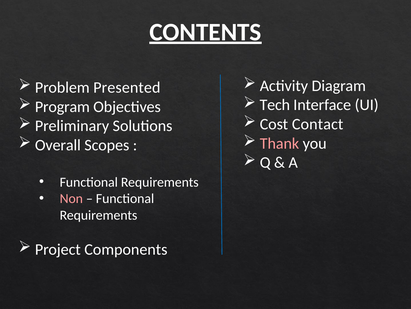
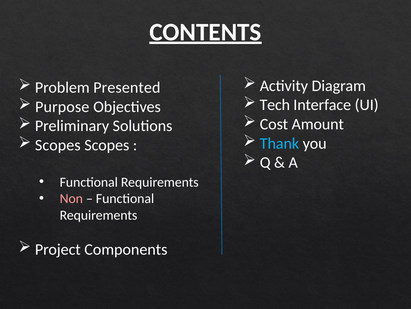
Program: Program -> Purpose (62, 107)
Contact: Contact -> Amount (318, 124)
Thank colour: pink -> light blue (279, 143)
Overall: Overall -> Scopes (58, 145)
